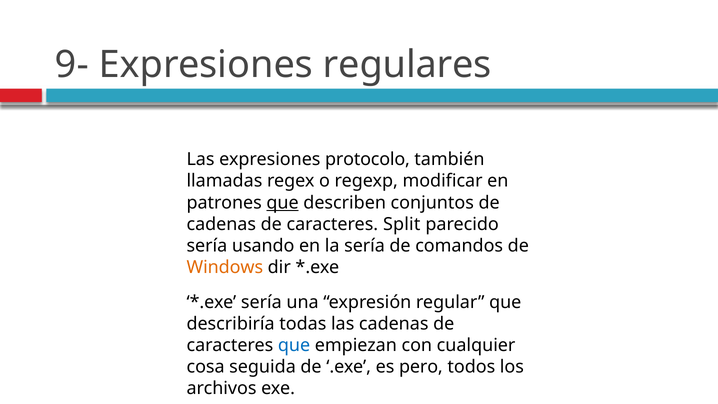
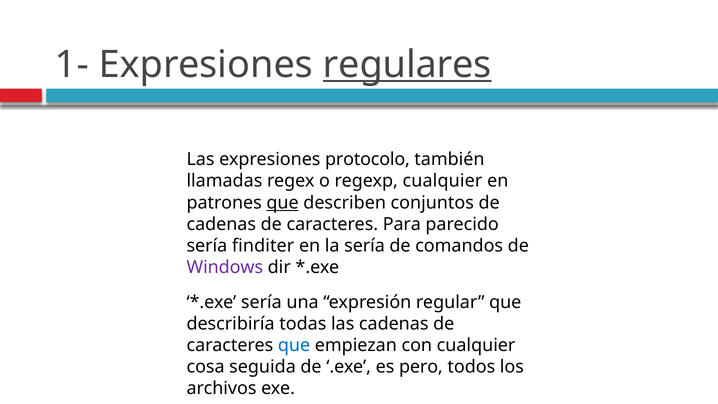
9-: 9- -> 1- (72, 65)
regulares underline: none -> present (407, 65)
regexp modificar: modificar -> cualquier (442, 181)
Split: Split -> Para (402, 224)
usando: usando -> finditer (263, 246)
Windows colour: orange -> purple (225, 267)
